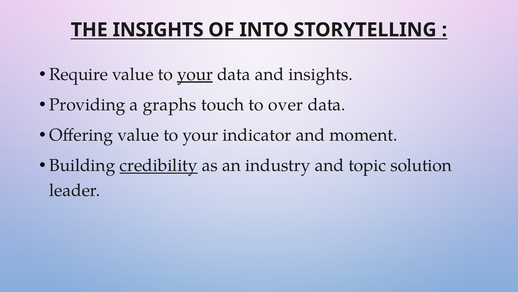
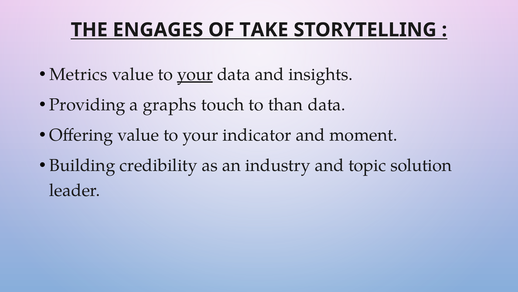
THE INSIGHTS: INSIGHTS -> ENGAGES (158, 30)
INTO: INTO -> TAKE (264, 30)
Require: Require -> Metrics (78, 74)
over: over -> than (286, 105)
credibility underline: present -> none (159, 165)
